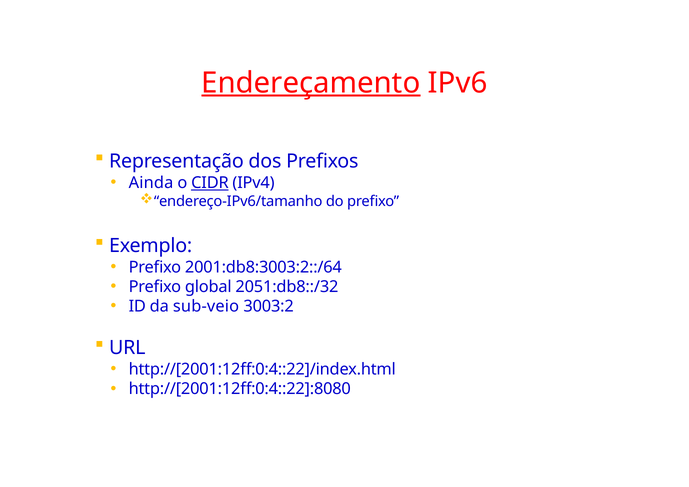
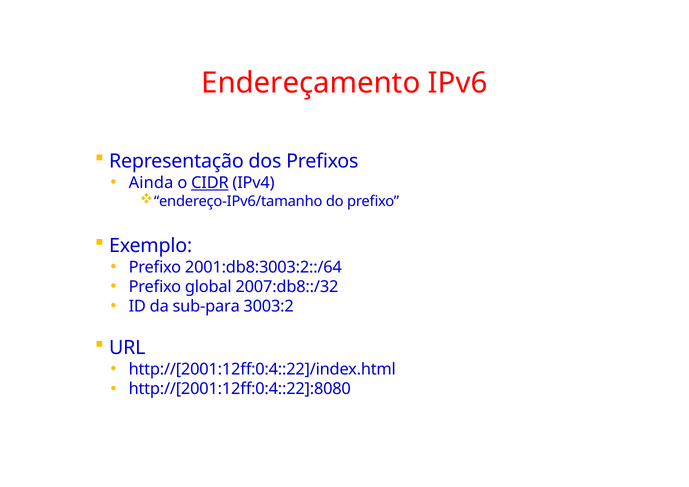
Endereçamento underline: present -> none (311, 83)
2051:db8::/32: 2051:db8::/32 -> 2007:db8::/32 (287, 287)
sub-veio: sub-veio -> sub-para (206, 306)
